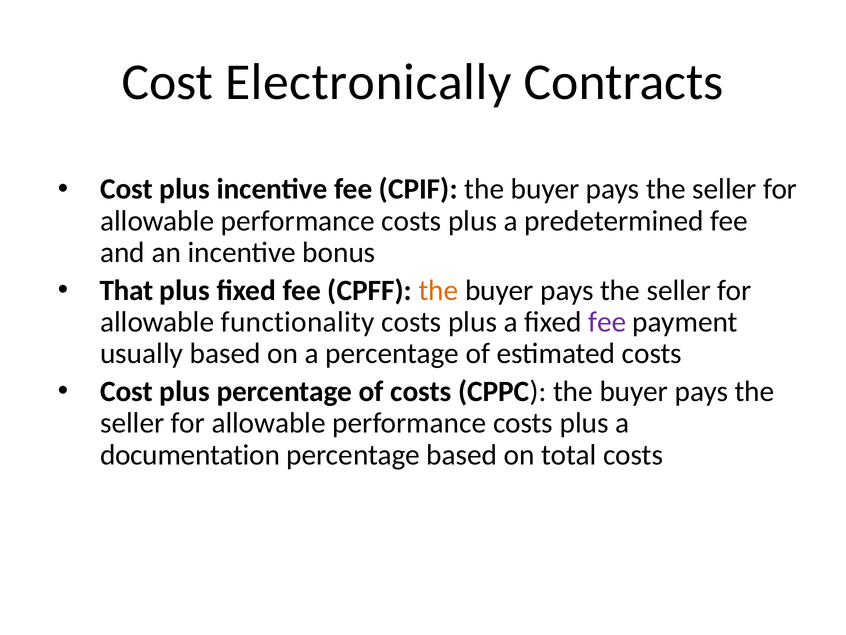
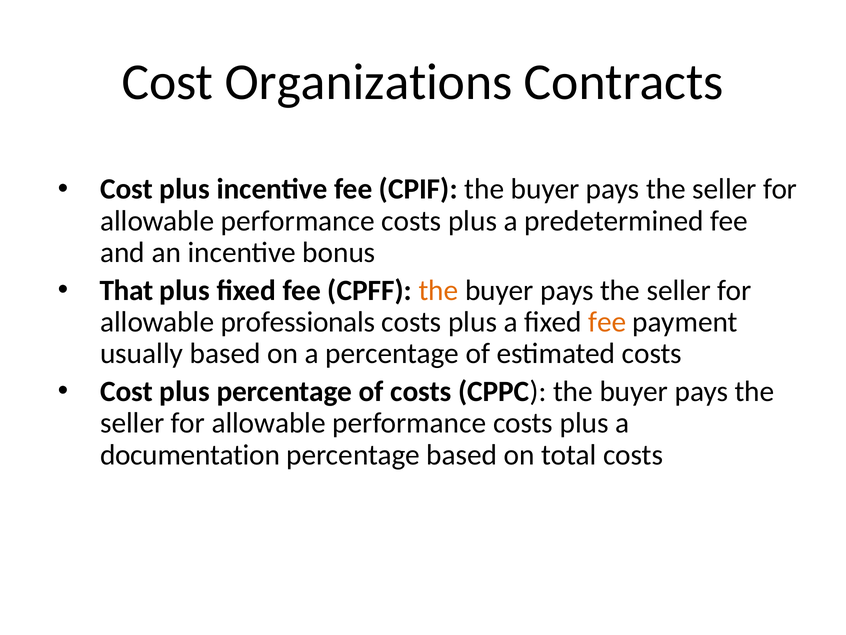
Electronically: Electronically -> Organizations (369, 82)
functionality: functionality -> professionals (298, 322)
fee colour: purple -> orange (607, 322)
